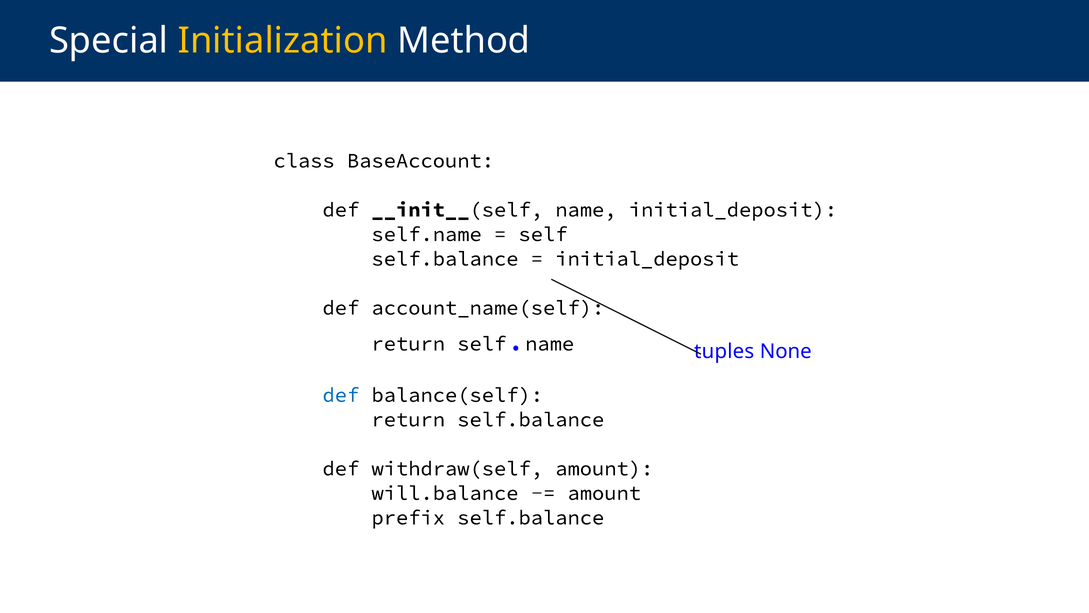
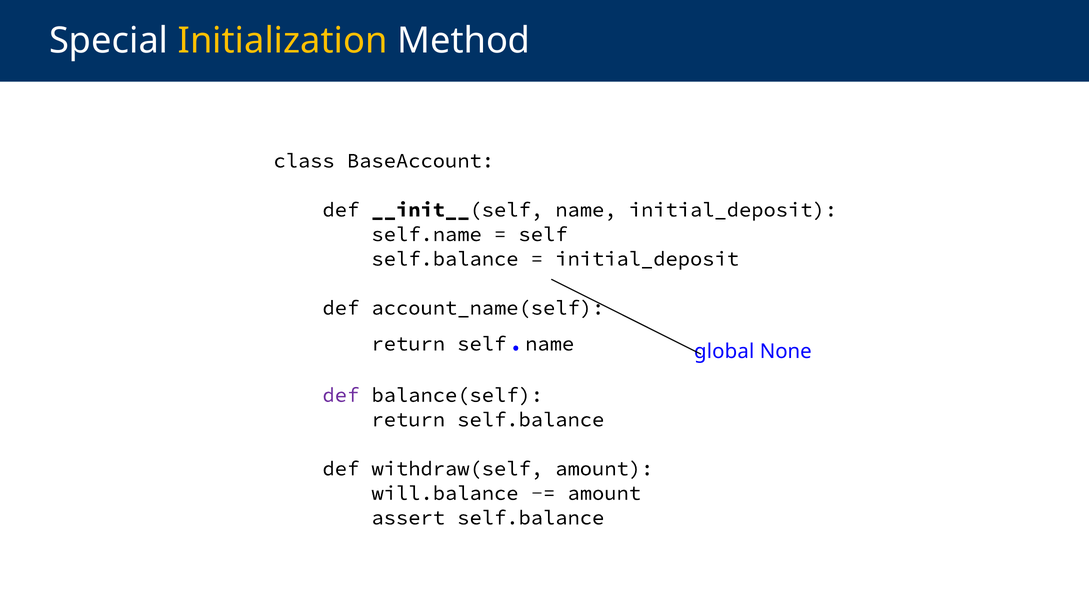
tuples: tuples -> global (724, 351)
def colour: blue -> purple (341, 395)
prefix: prefix -> assert (408, 517)
